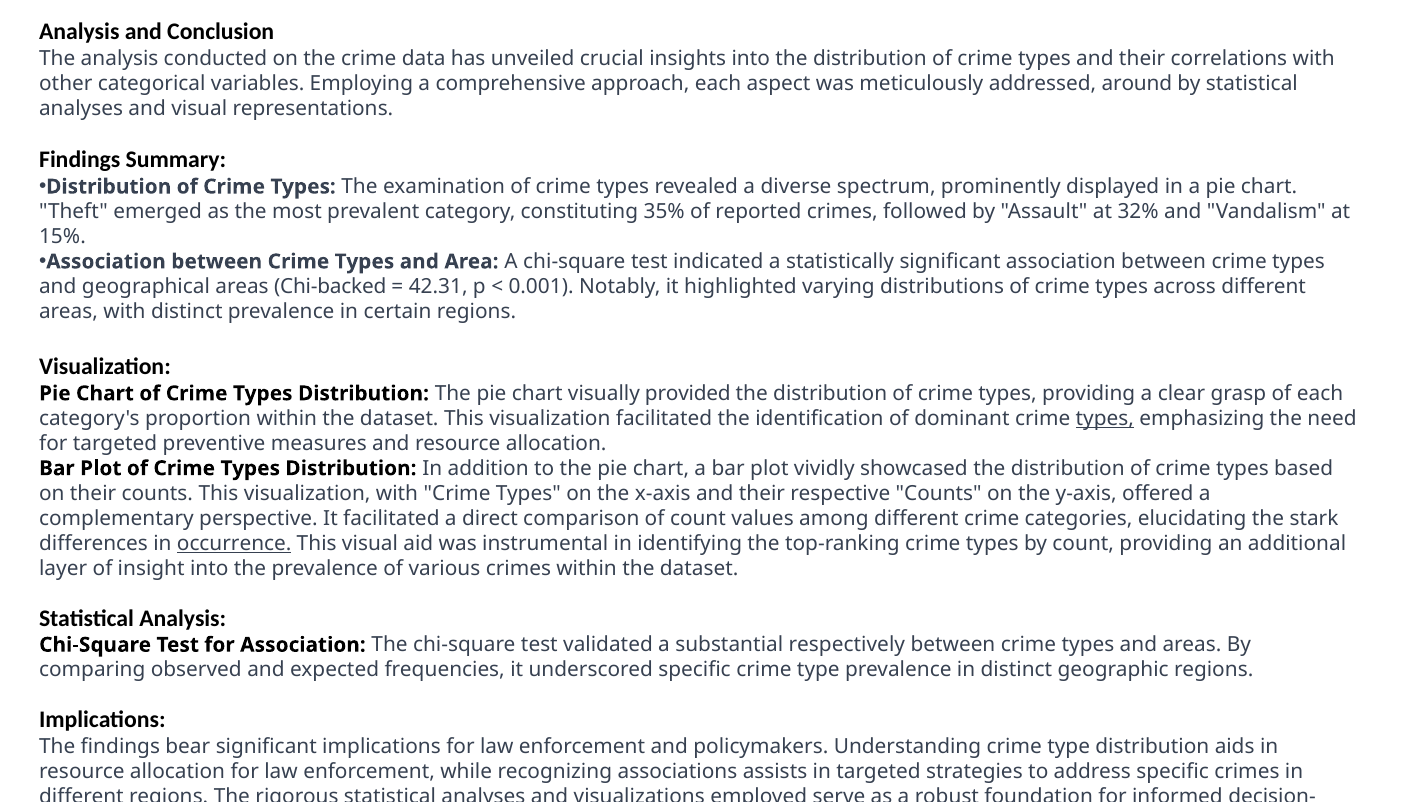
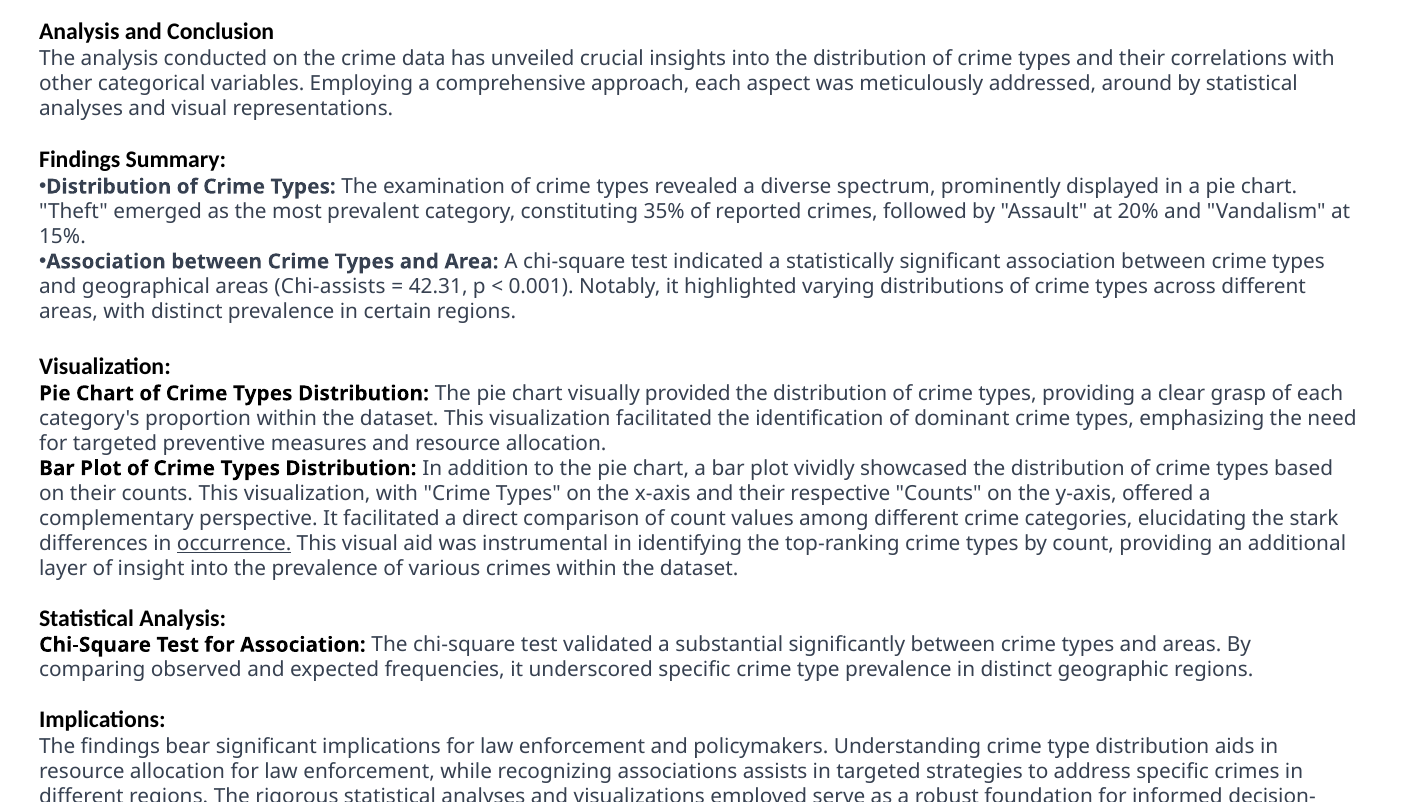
32%: 32% -> 20% (1138, 212)
Chi-backed: Chi-backed -> Chi-assists (330, 287)
types underline: present -> none (1105, 419)
respectively: respectively -> significantly (847, 645)
